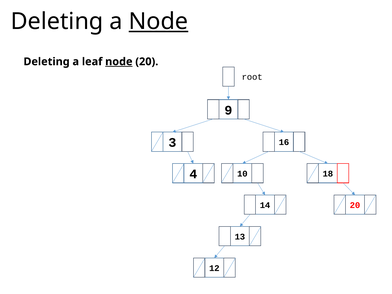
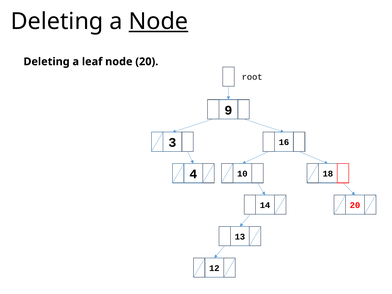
node underline: present -> none (119, 62)
